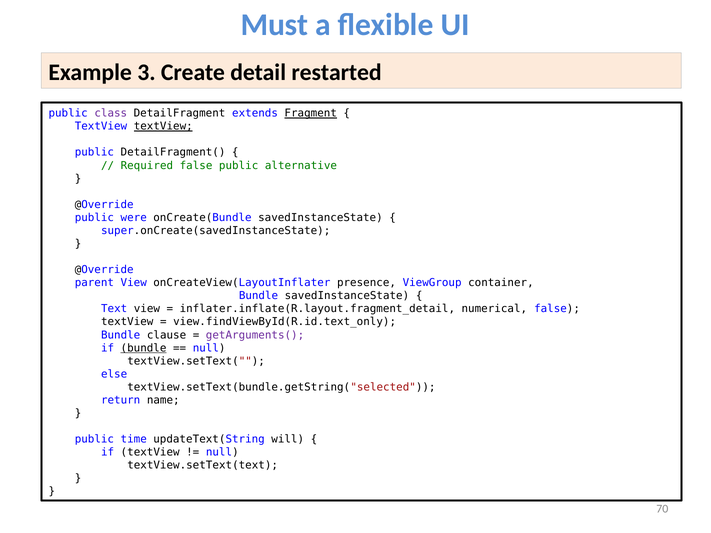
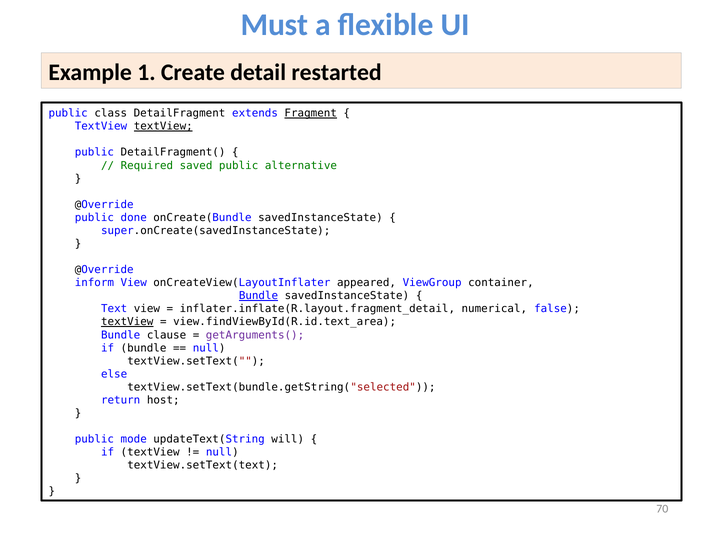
3: 3 -> 1 (146, 72)
class colour: purple -> black (111, 113)
Required false: false -> saved (196, 166)
were: were -> done (134, 218)
parent: parent -> inform (94, 283)
presence: presence -> appeared (366, 283)
Bundle underline: none -> present (258, 296)
textView underline: none -> present (127, 322)
view.findViewById(R.id.text_only: view.findViewById(R.id.text_only -> view.findViewById(R.id.text_area (285, 322)
bundle underline: present -> none (144, 348)
name: name -> host (163, 400)
time: time -> mode (134, 439)
